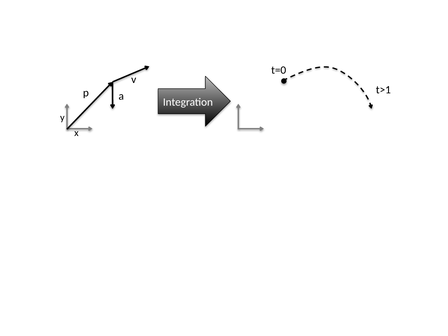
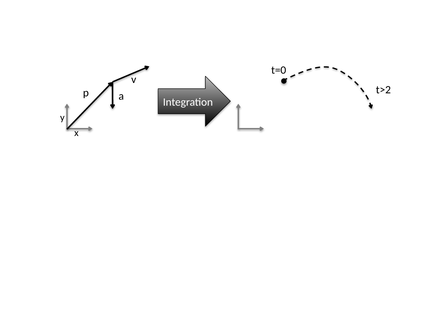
t>1: t>1 -> t>2 (383, 90)
